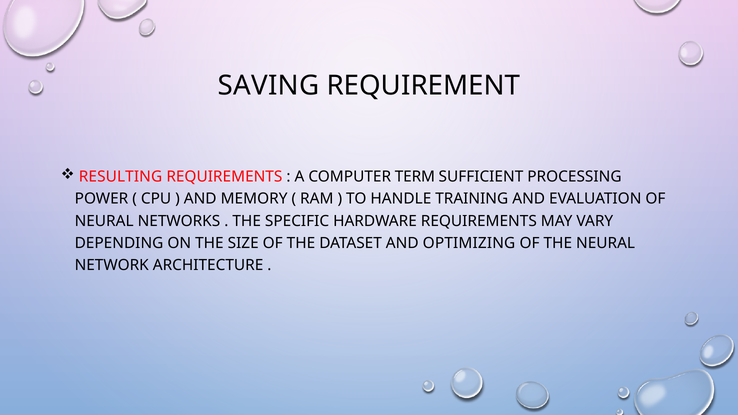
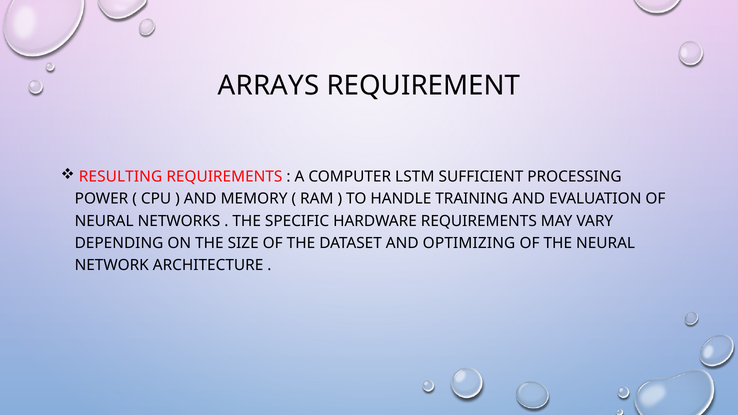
SAVING: SAVING -> ARRAYS (269, 86)
TERM: TERM -> LSTM (415, 177)
